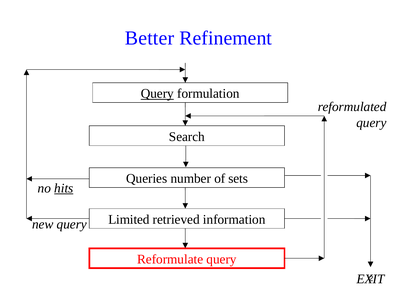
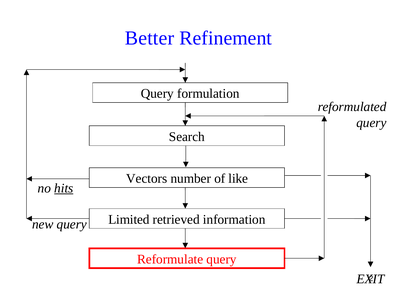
Query underline: present -> none (157, 94)
Queries: Queries -> Vectors (147, 178)
sets: sets -> like (238, 178)
